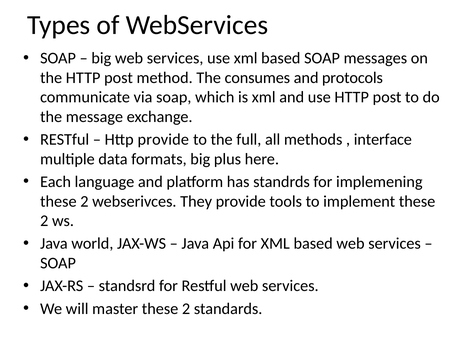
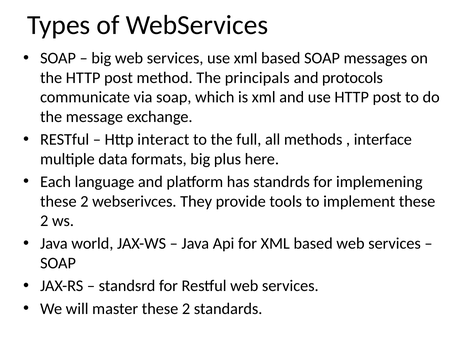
consumes: consumes -> principals (257, 78)
Http provide: provide -> interact (163, 139)
